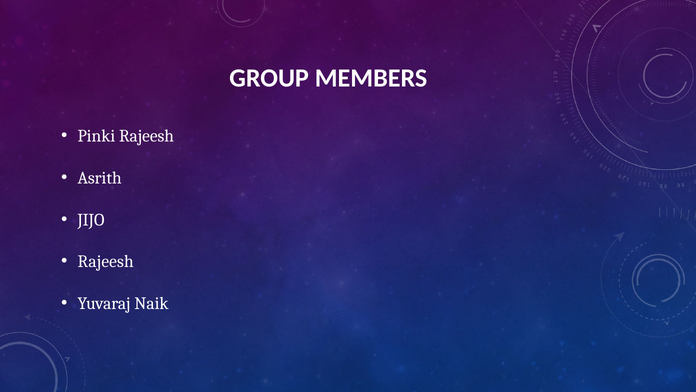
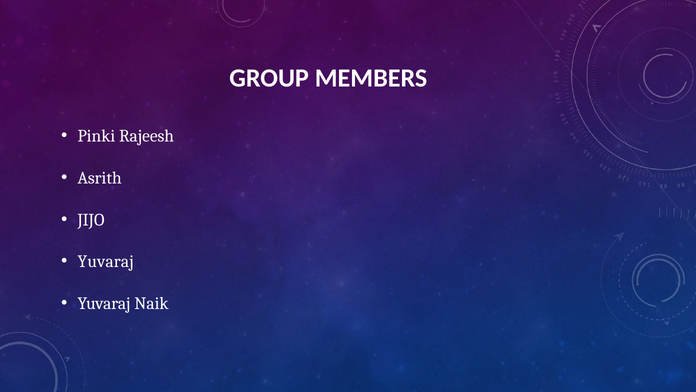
Rajeesh: Rajeesh -> Yuvaraj (106, 261)
